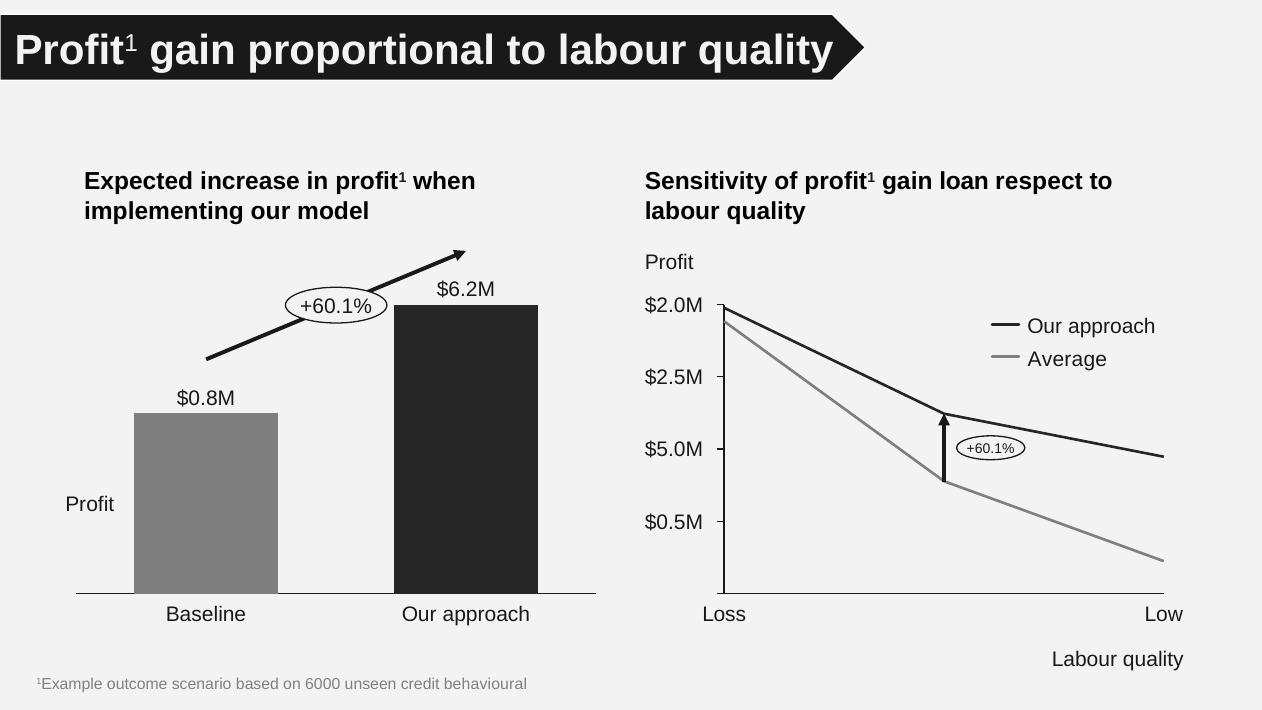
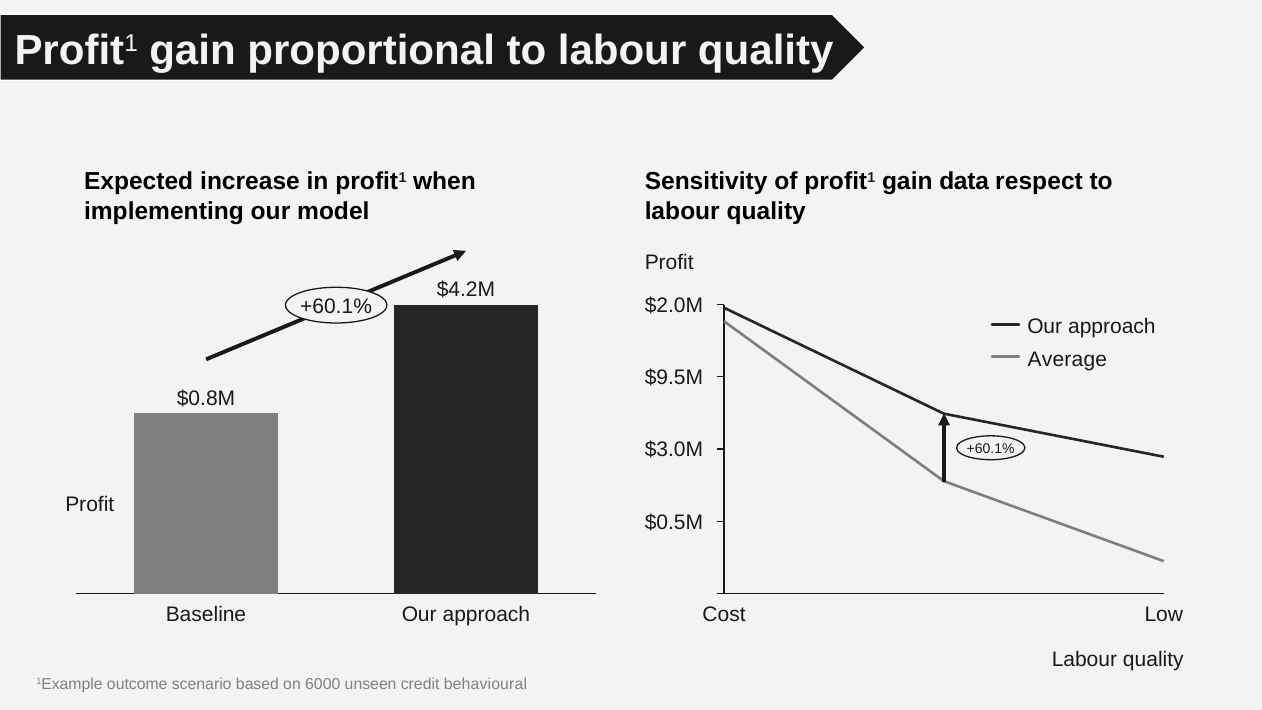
loan: loan -> data (964, 182)
$6.2M: $6.2M -> $4.2M (466, 290)
$2.5M: $2.5M -> $9.5M (674, 377)
$5.0M: $5.0M -> $3.0M (674, 450)
Loss: Loss -> Cost (724, 615)
